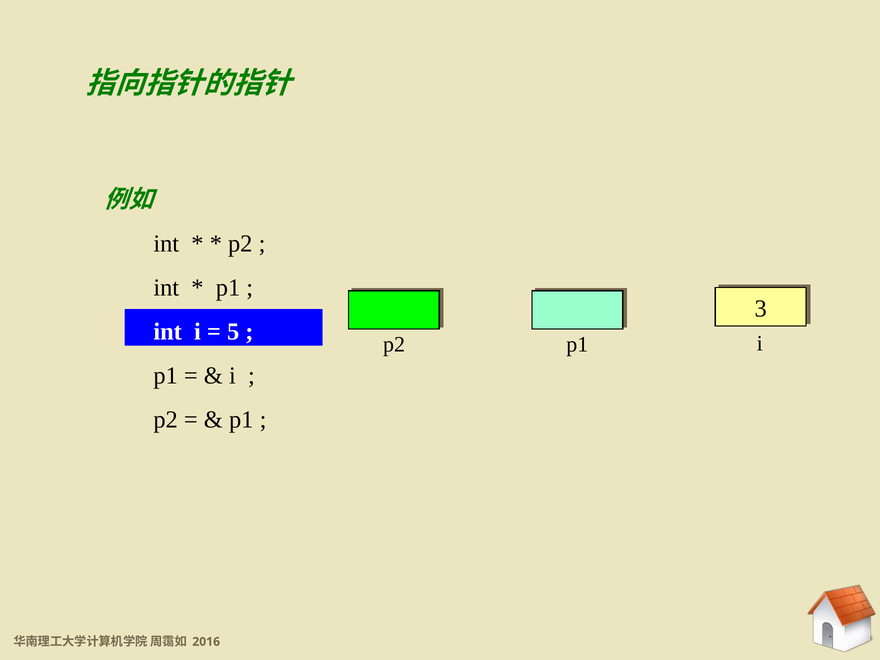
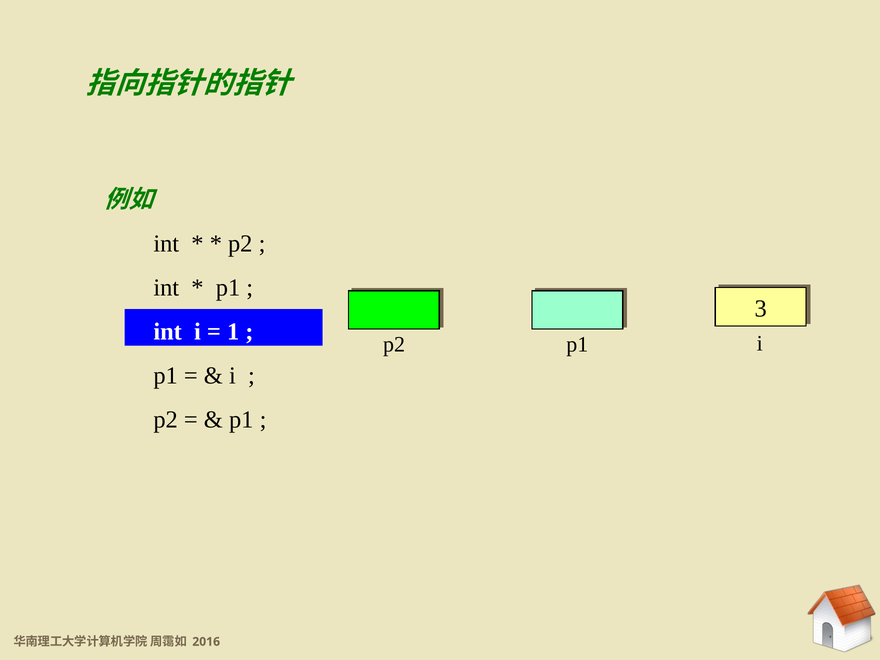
5: 5 -> 1 (233, 332)
